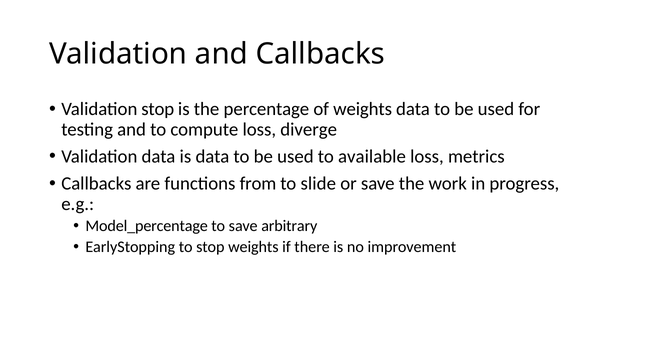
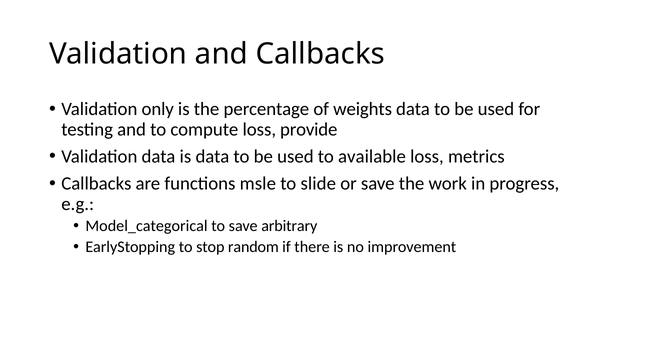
Validation stop: stop -> only (158, 109)
diverge: diverge -> provide (309, 129)
from: from -> msle (258, 183)
Model_percentage: Model_percentage -> Model_categorical (147, 226)
stop weights: weights -> random (253, 247)
